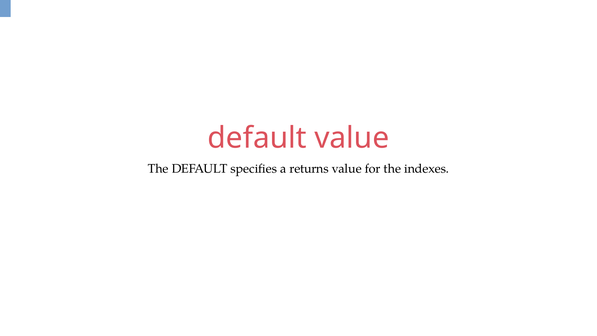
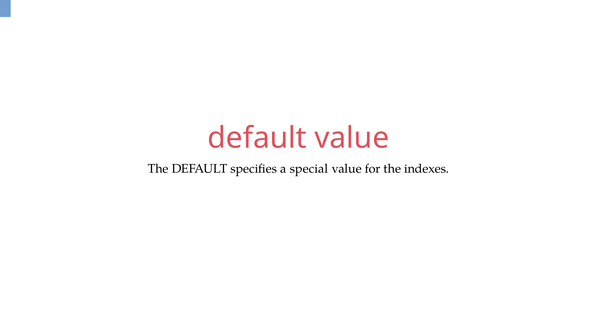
returns: returns -> special (309, 169)
